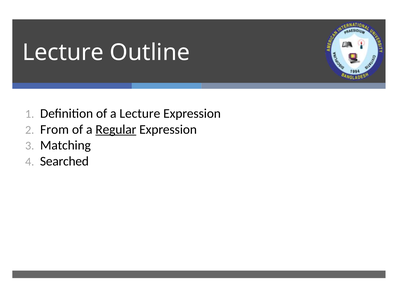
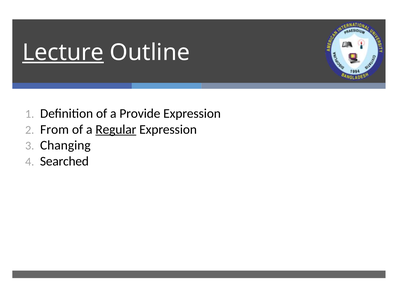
Lecture underline: none -> present (63, 53)
a Lecture: Lecture -> Provide (140, 114)
Matching: Matching -> Changing (65, 146)
